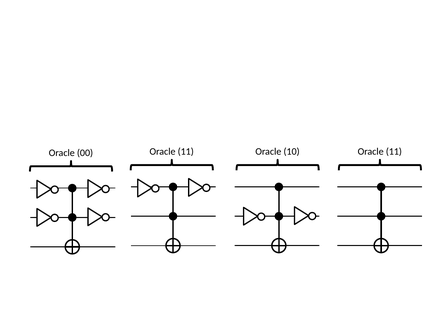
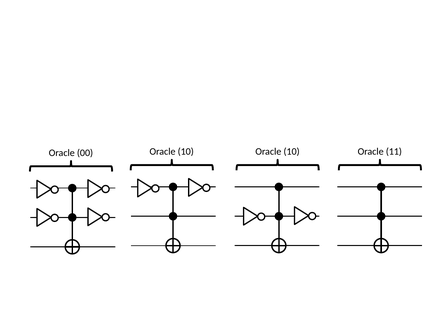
00 Oracle 11: 11 -> 10 (186, 152)
